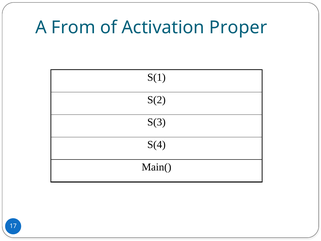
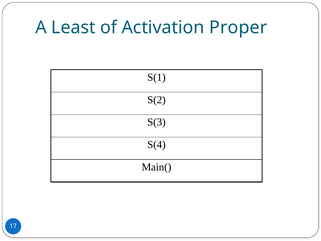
From: From -> Least (73, 27)
